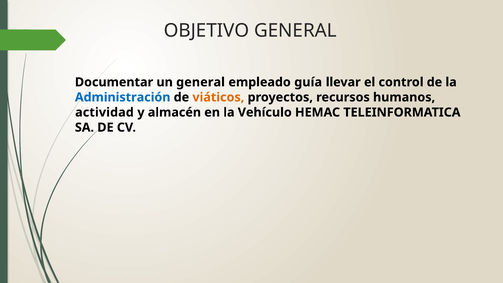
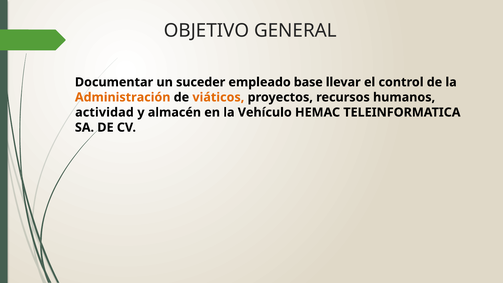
un general: general -> suceder (201, 82)
guía: guía -> base (308, 82)
Administración colour: blue -> orange (123, 97)
